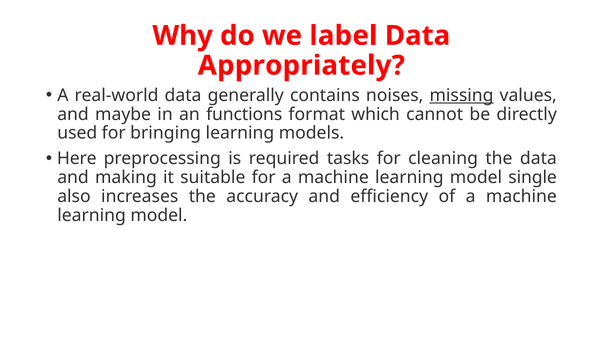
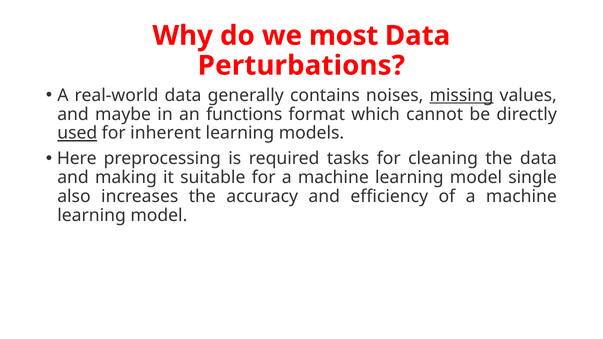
label: label -> most (344, 36)
Appropriately: Appropriately -> Perturbations (301, 66)
used underline: none -> present (77, 133)
bringing: bringing -> inherent (166, 133)
